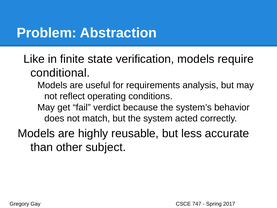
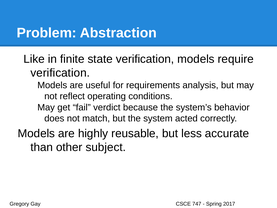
conditional: conditional -> verification (60, 73)
